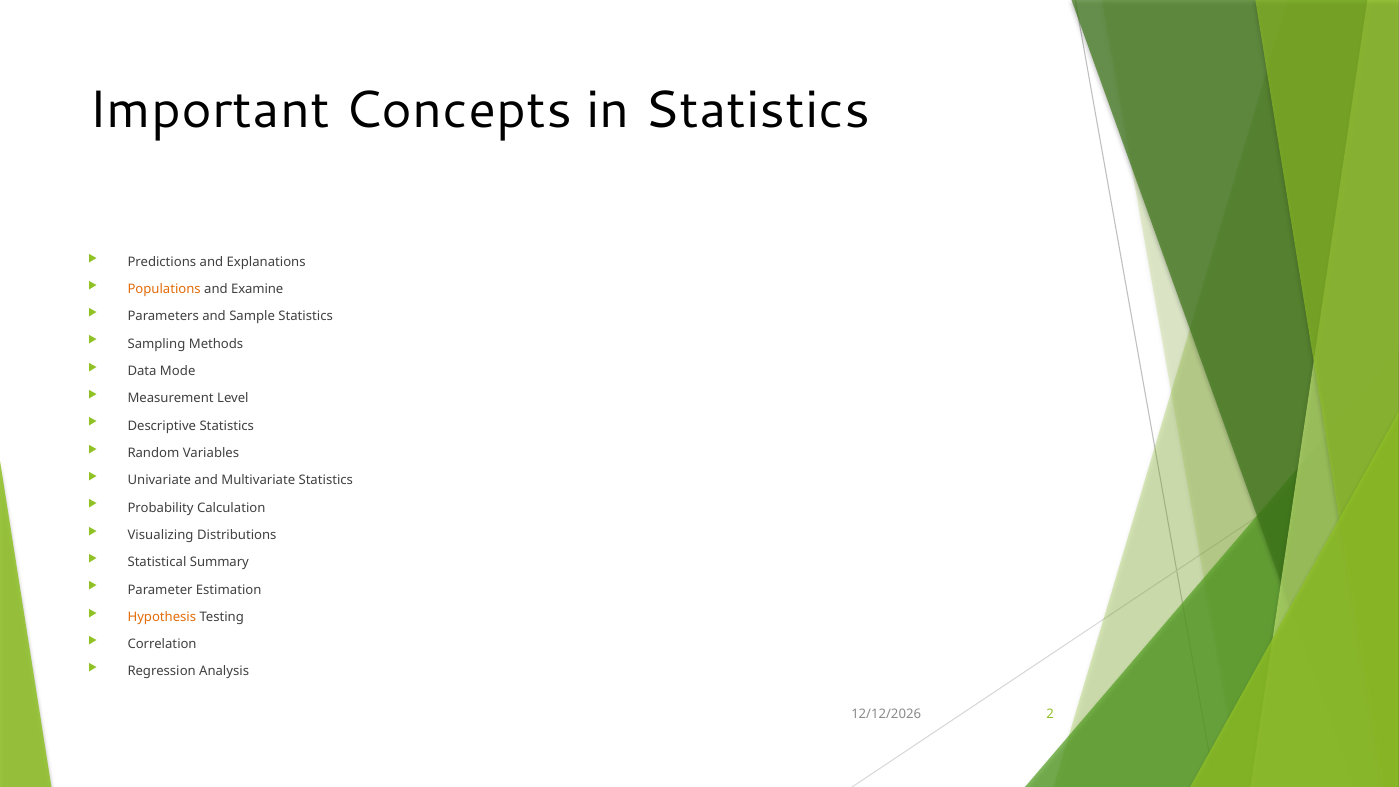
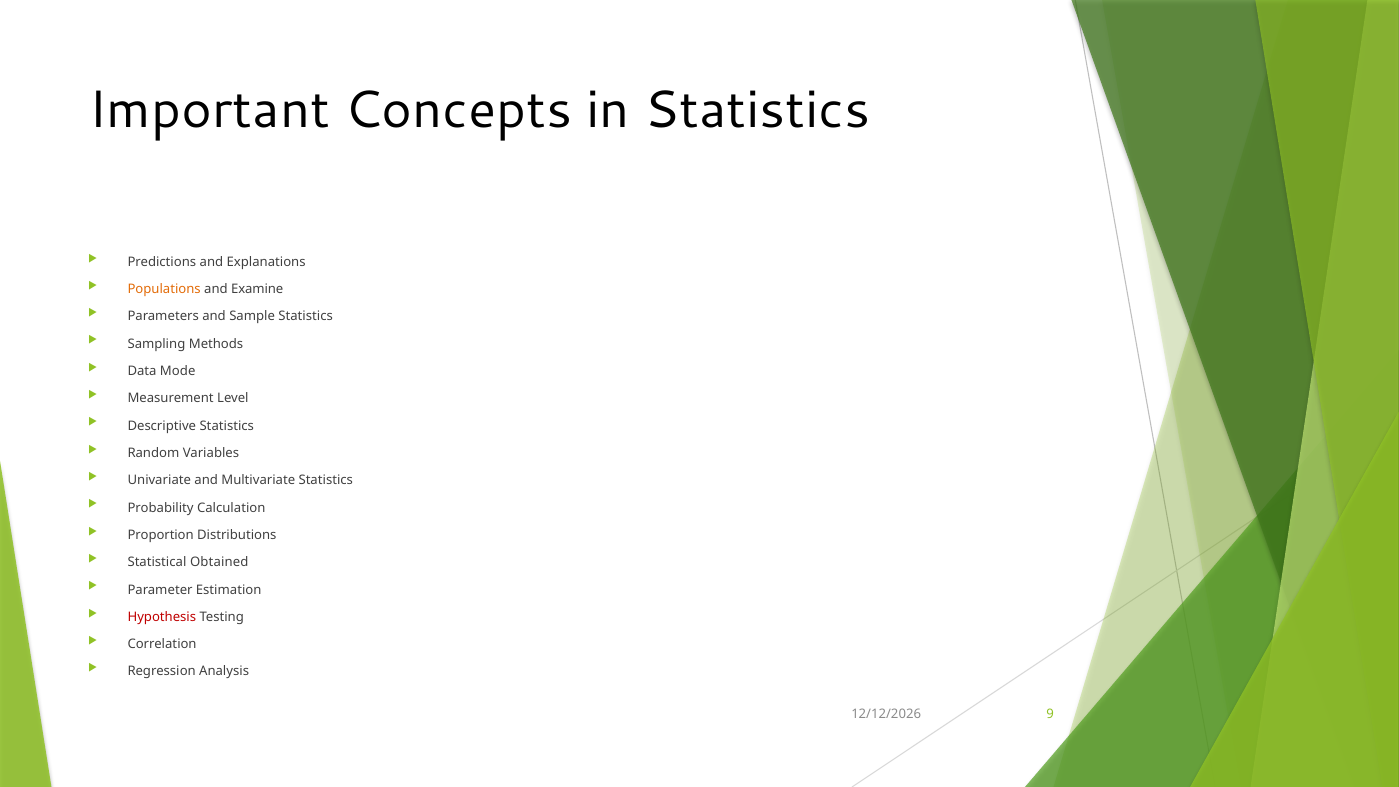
Visualizing: Visualizing -> Proportion (161, 535)
Summary: Summary -> Obtained (219, 562)
Hypothesis colour: orange -> red (162, 617)
2: 2 -> 9 (1050, 714)
